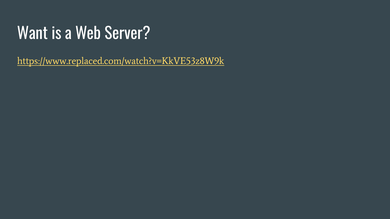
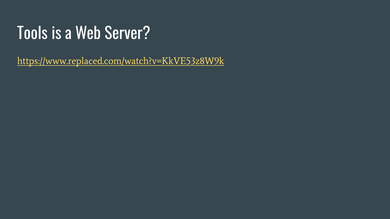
Want: Want -> Tools (32, 34)
